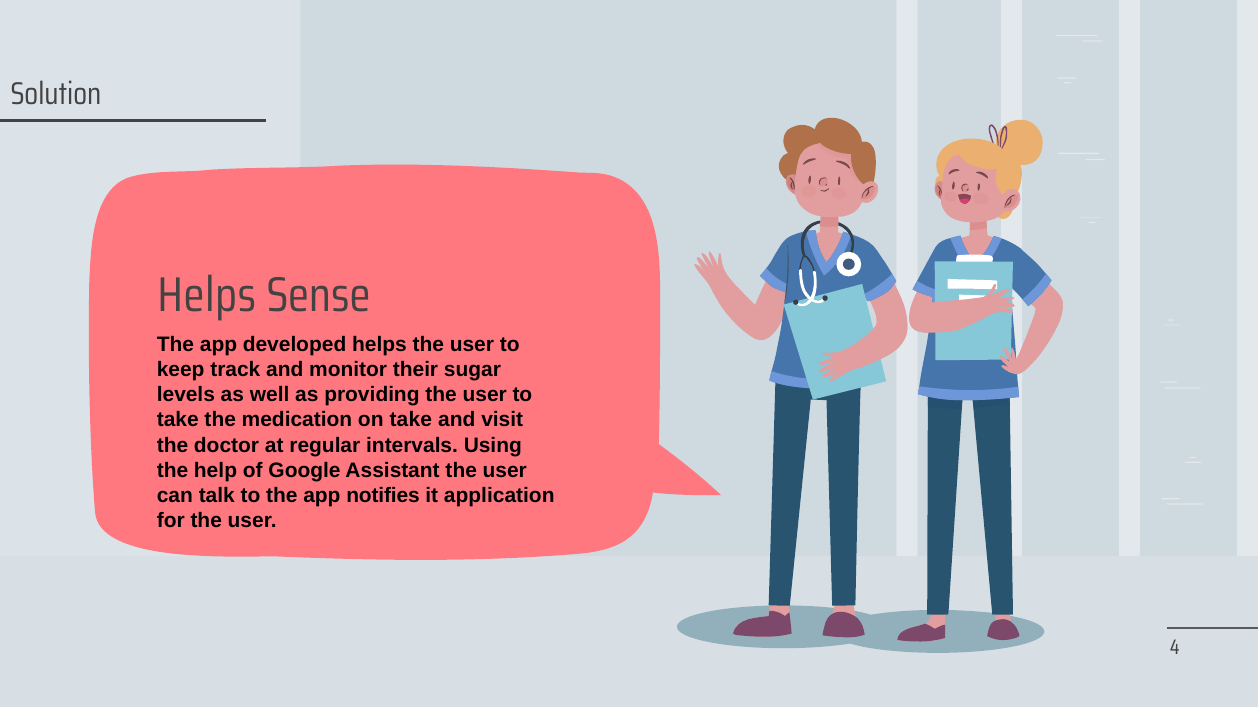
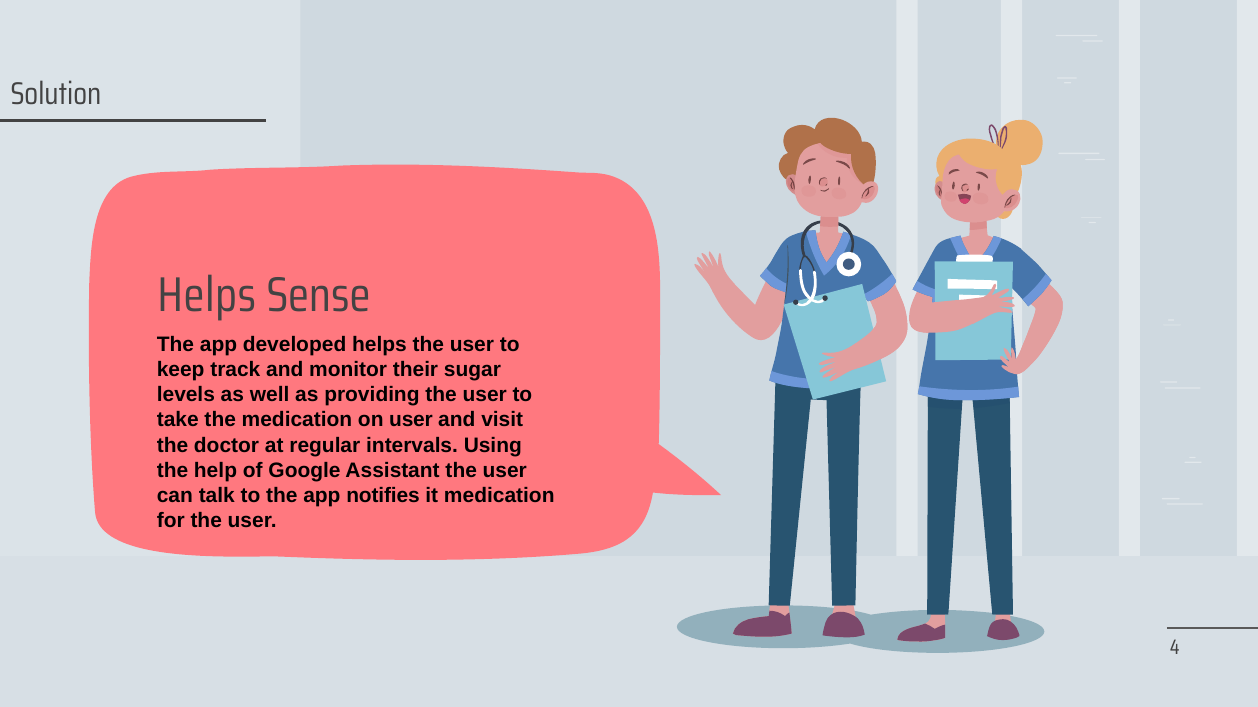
on take: take -> user (411, 420)
it application: application -> medication (499, 496)
